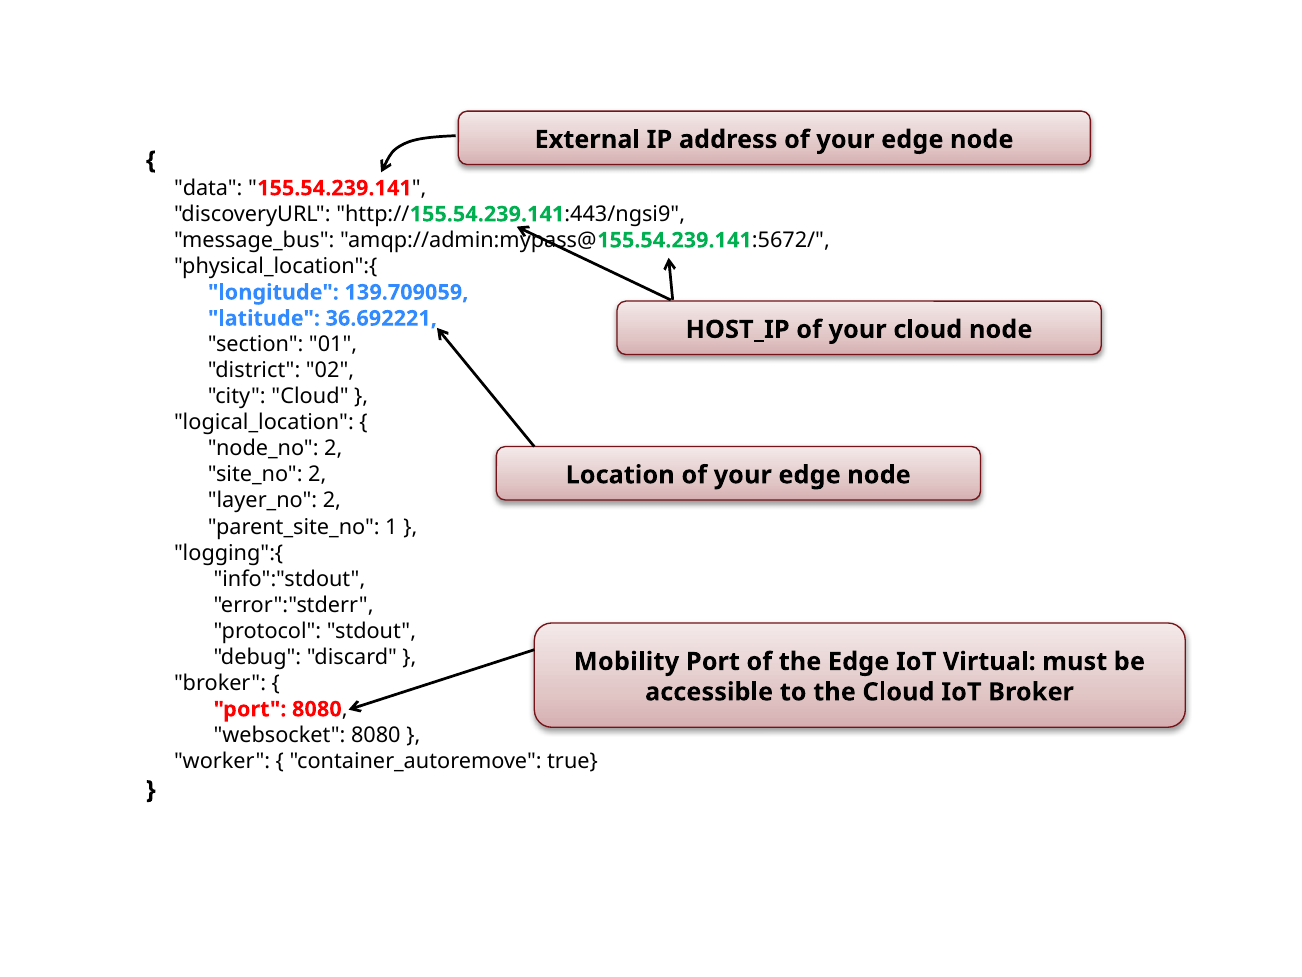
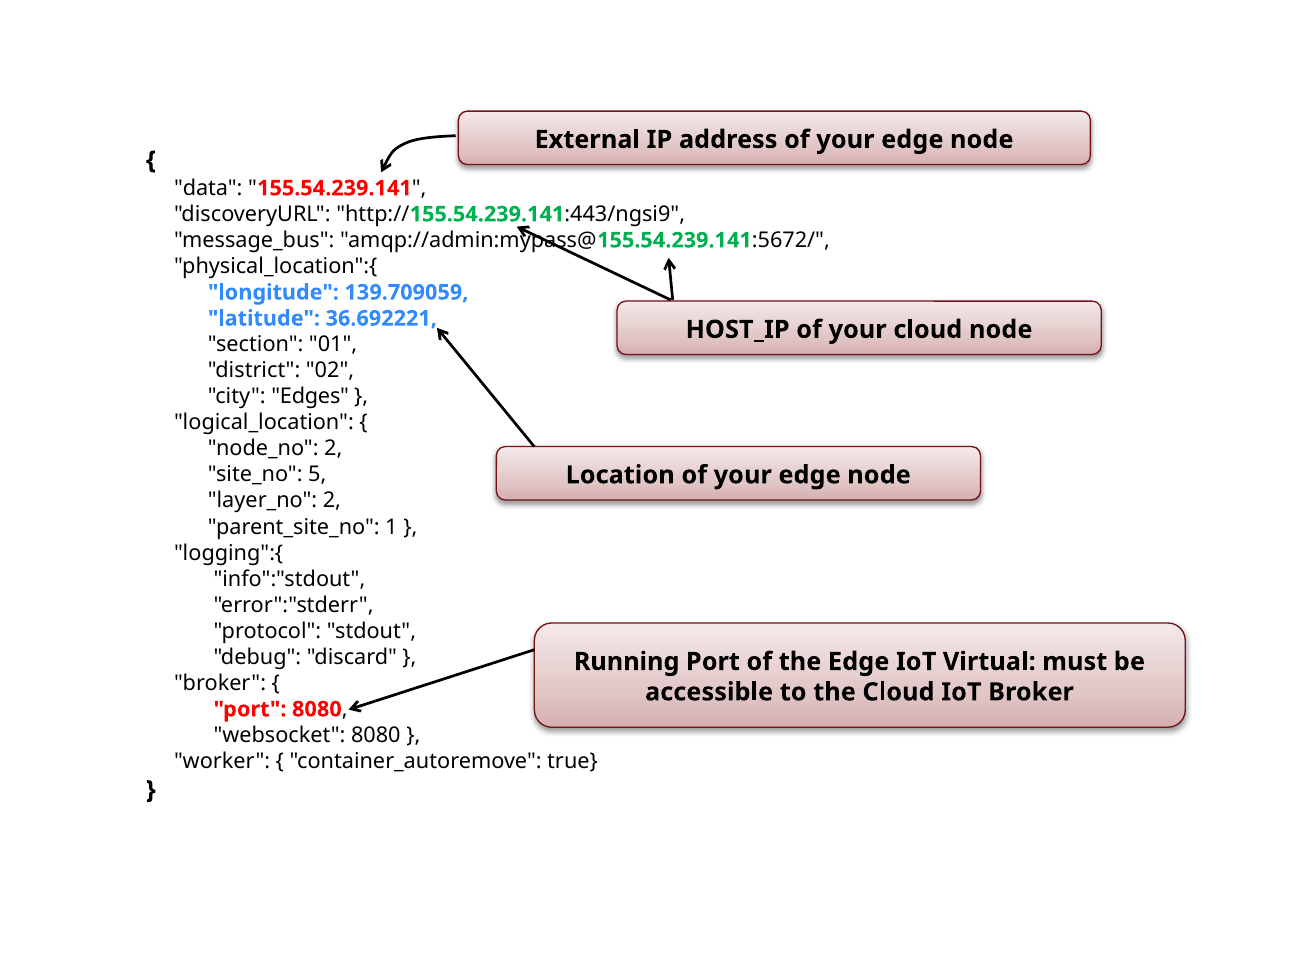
city Cloud: Cloud -> Edges (310, 396)
site_no 2: 2 -> 5 (317, 475)
Mobility: Mobility -> Running (627, 661)
